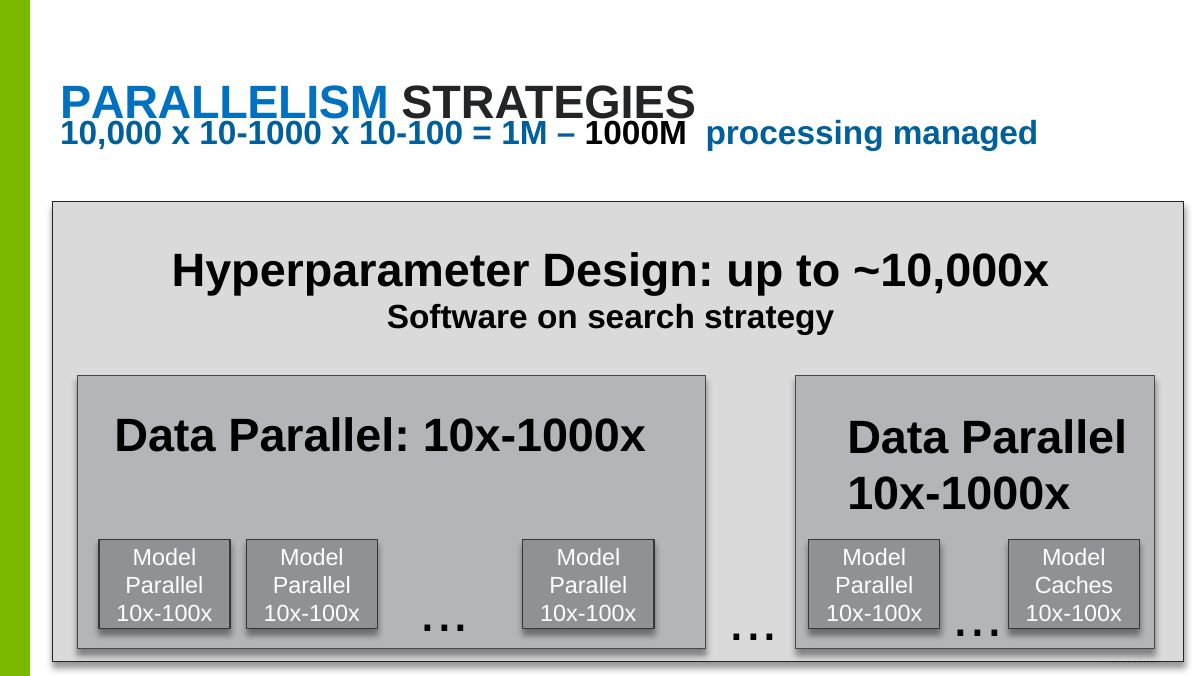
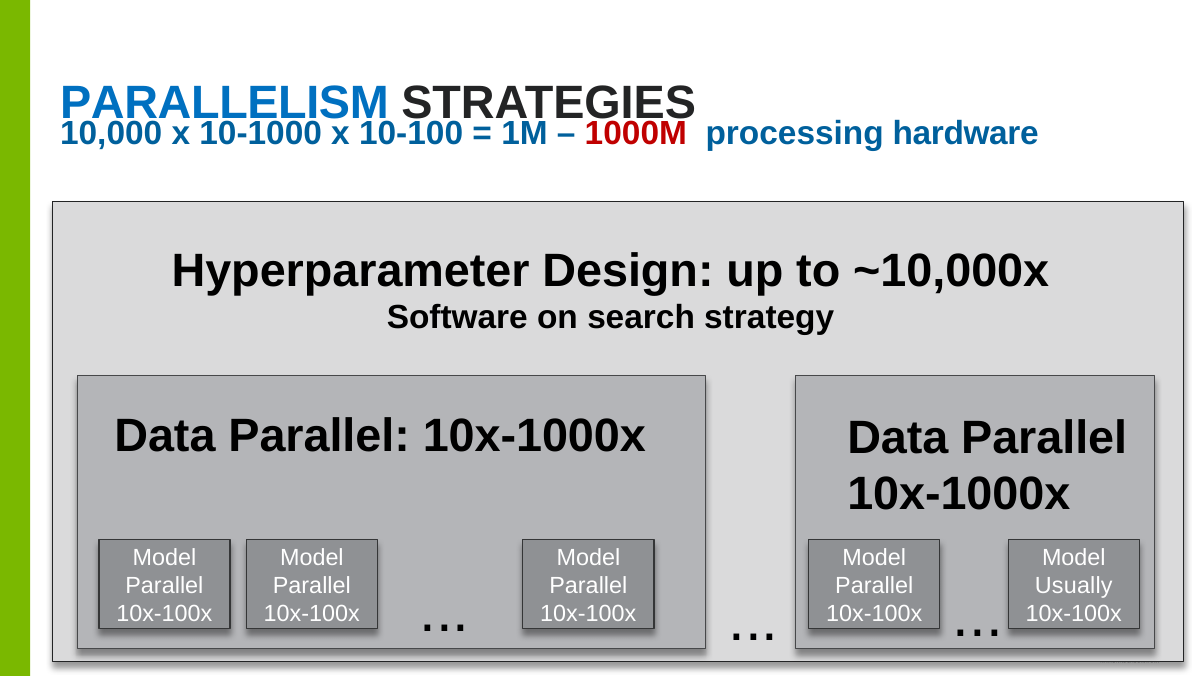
1000M colour: black -> red (636, 134)
managed: managed -> hardware (966, 134)
Caches: Caches -> Usually (1074, 586)
